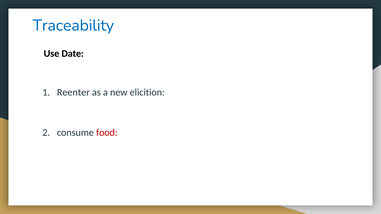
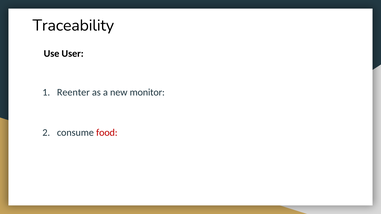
Traceability colour: blue -> black (73, 25)
Date: Date -> User (73, 54)
elicition: elicition -> monitor (147, 92)
